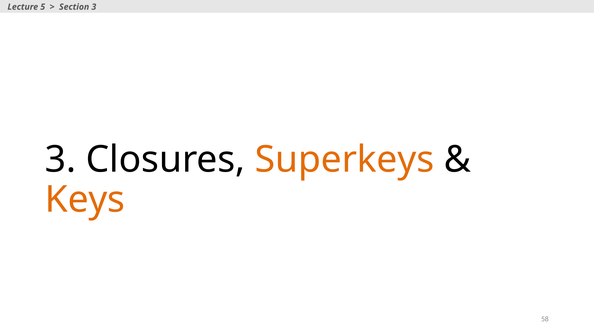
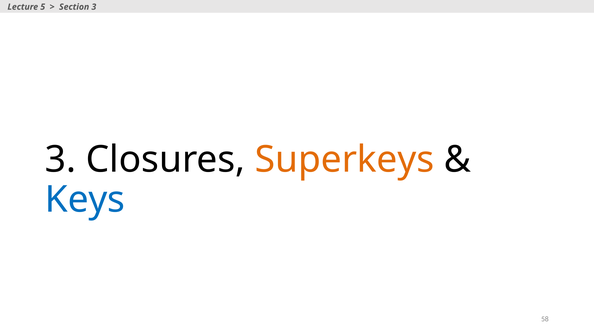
Keys colour: orange -> blue (85, 200)
